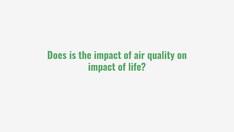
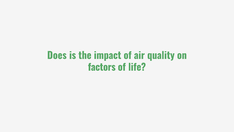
impact: impact -> factors (102, 67)
